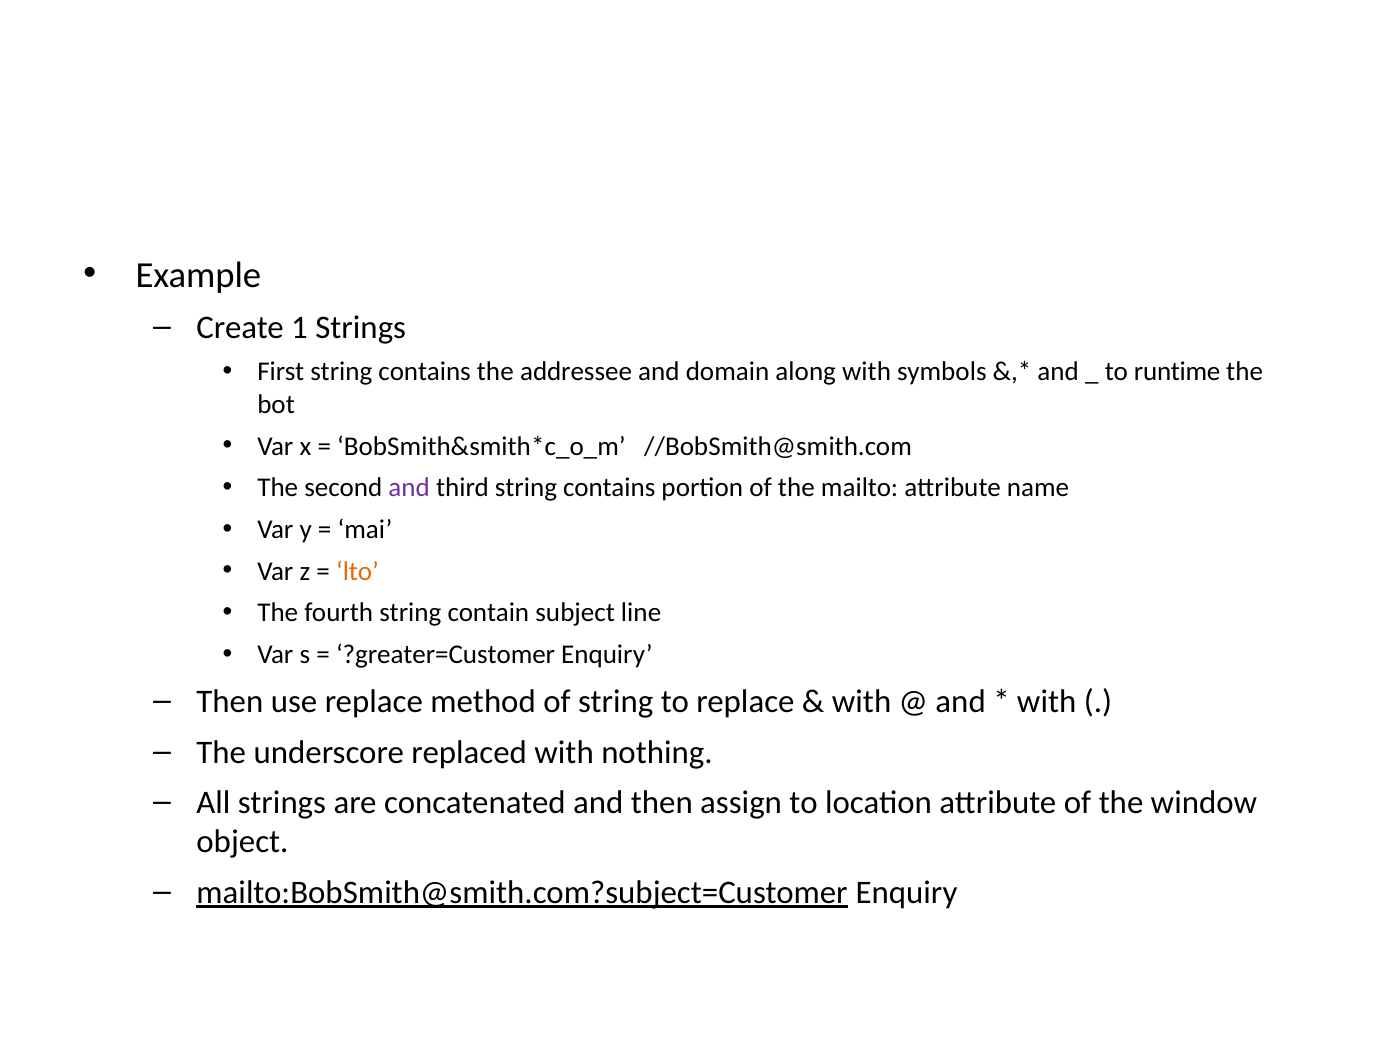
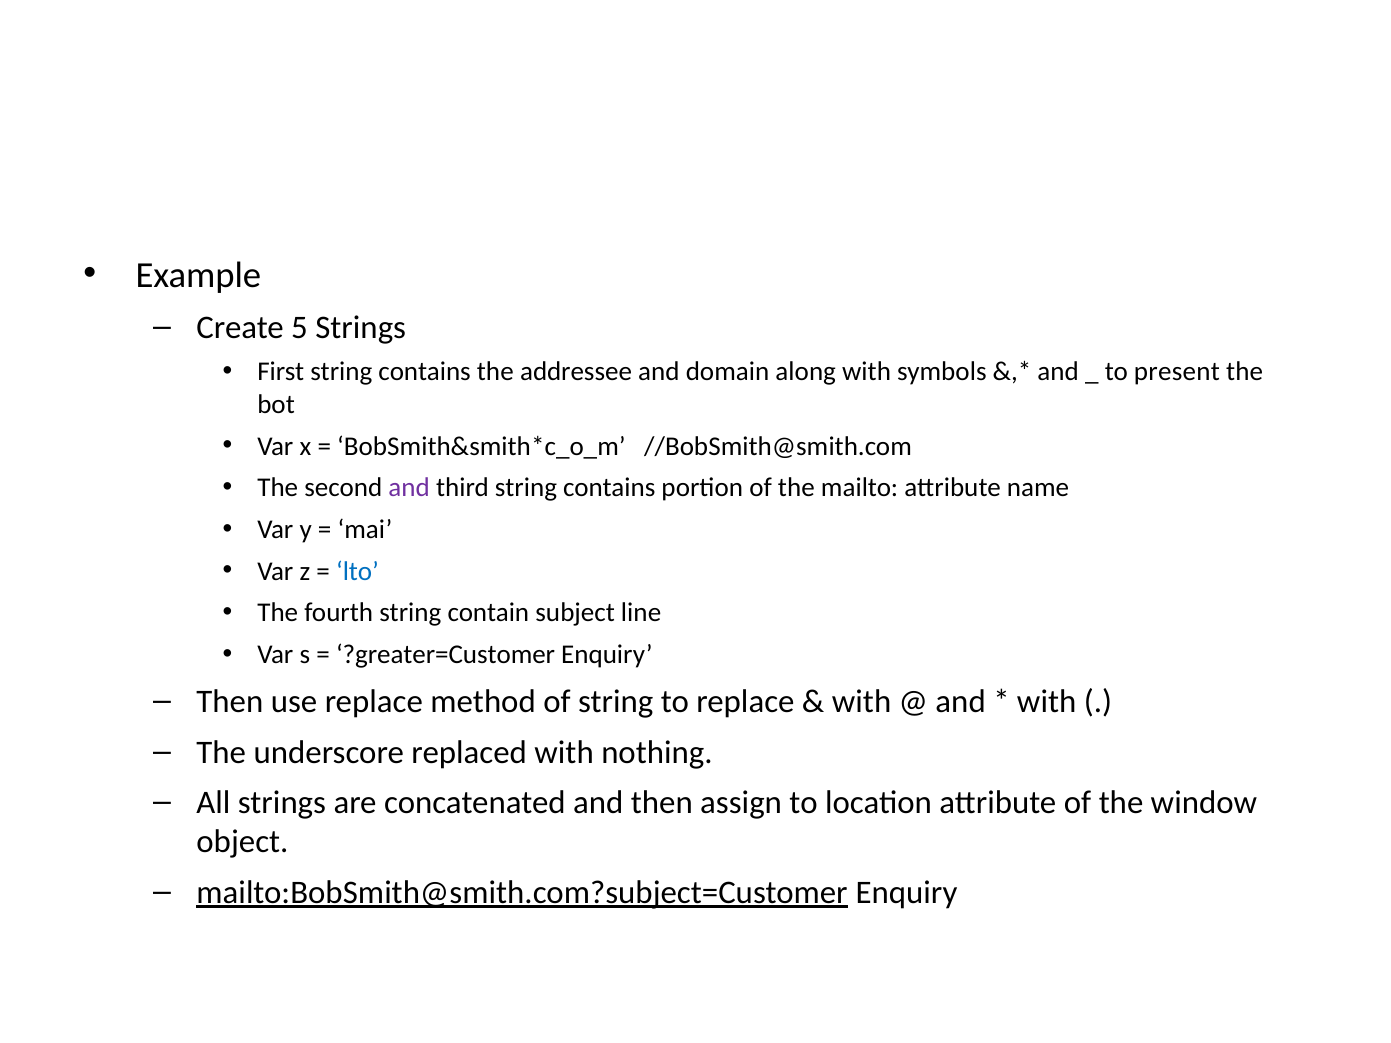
1: 1 -> 5 (300, 327)
runtime: runtime -> present (1177, 372)
lto colour: orange -> blue (358, 571)
